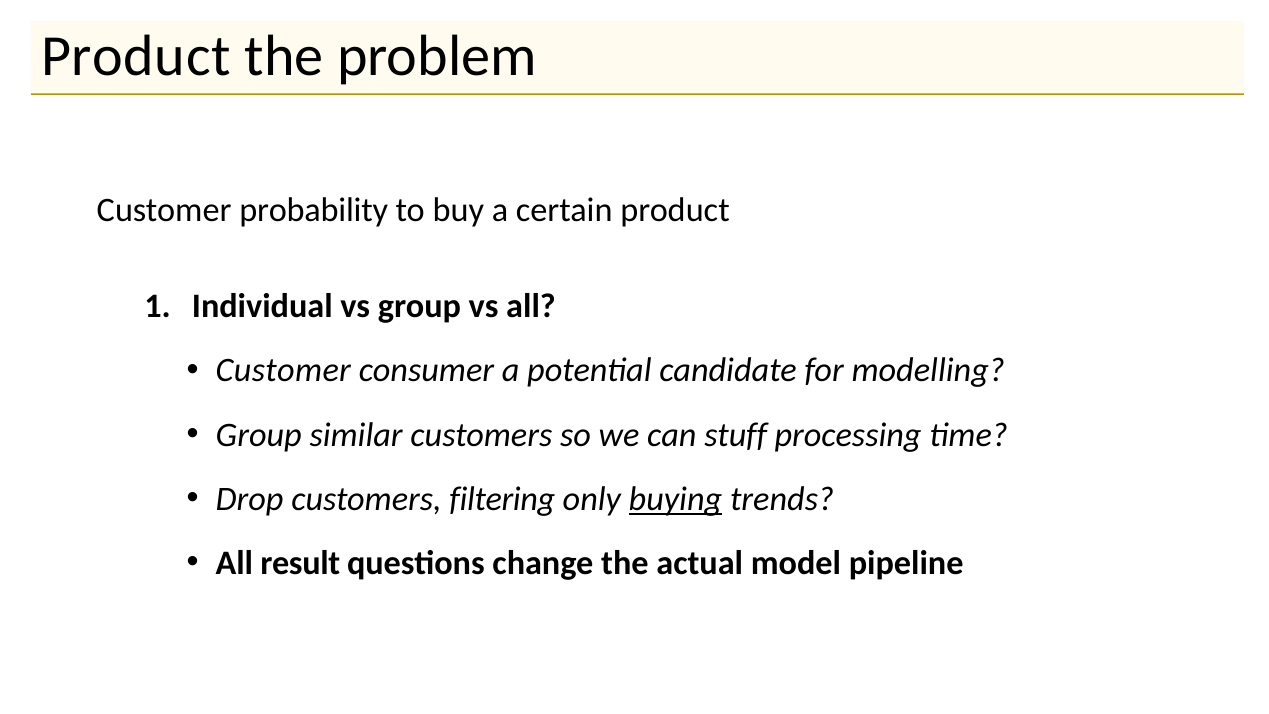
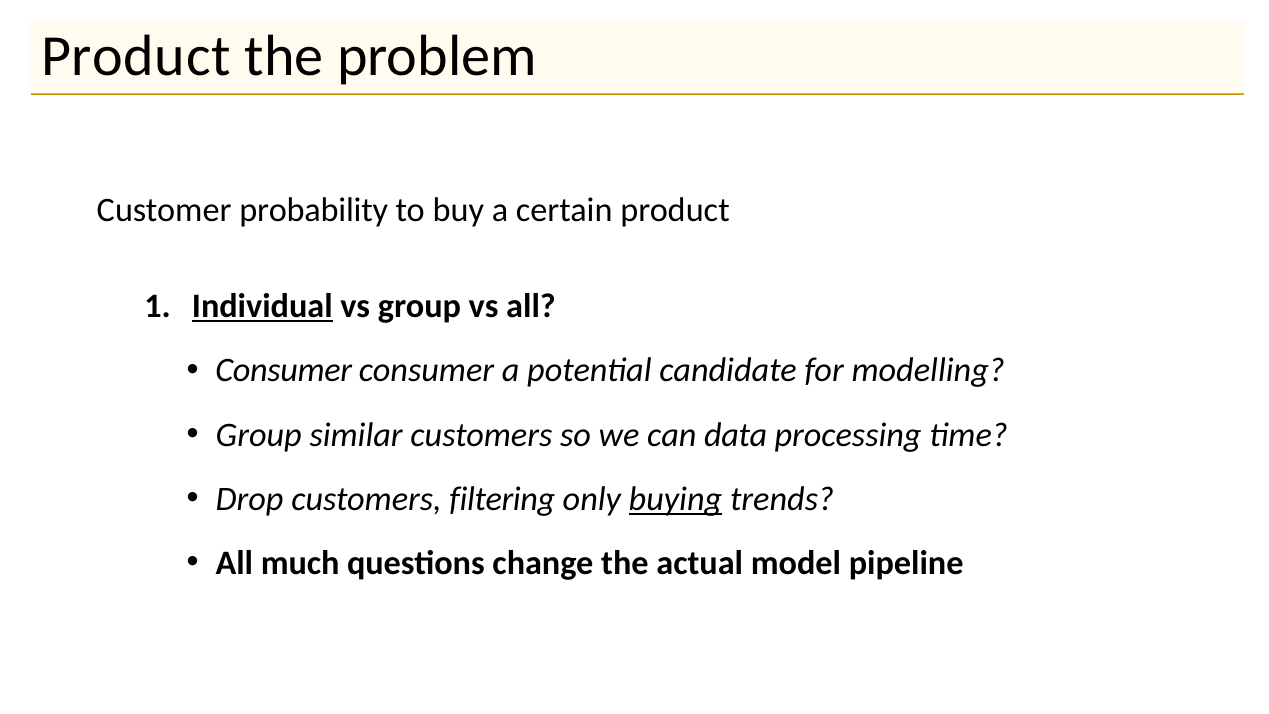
Individual underline: none -> present (262, 306)
Customer: Customer -> Consumer (284, 371)
stuff: stuff -> data (736, 435)
result: result -> much (300, 563)
